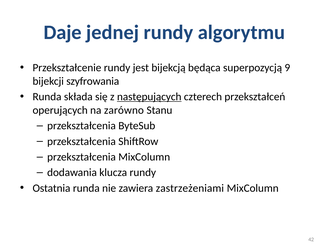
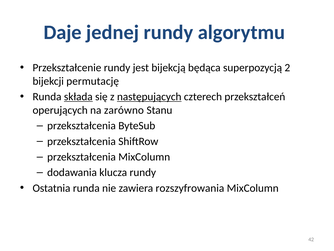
9: 9 -> 2 (287, 68)
szyfrowania: szyfrowania -> permutację (93, 81)
składa underline: none -> present (78, 97)
zastrzeżeniami: zastrzeżeniami -> rozszyfrowania (190, 188)
